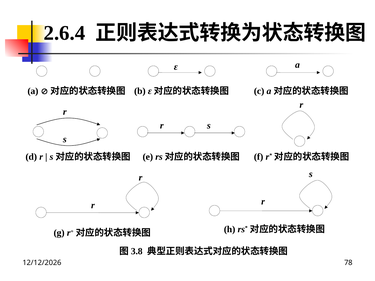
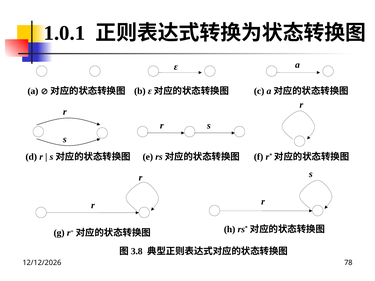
2.6.4: 2.6.4 -> 1.0.1 (64, 33)
